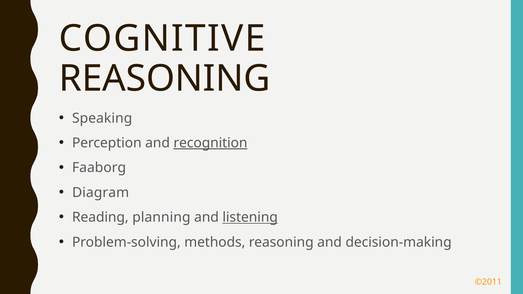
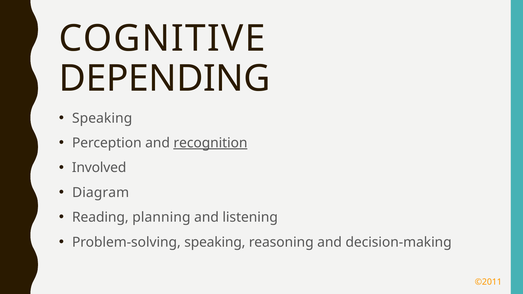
REASONING: REASONING -> DEPENDING (165, 79)
Faaborg: Faaborg -> Involved (99, 168)
listening underline: present -> none (250, 218)
Problem-solving methods: methods -> speaking (215, 242)
